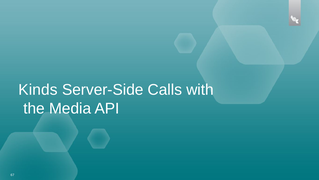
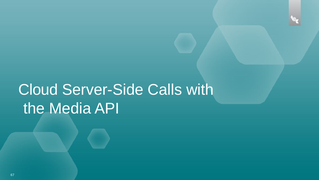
Kinds: Kinds -> Cloud (38, 90)
